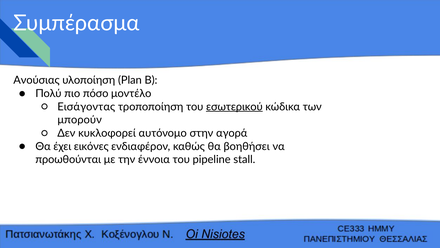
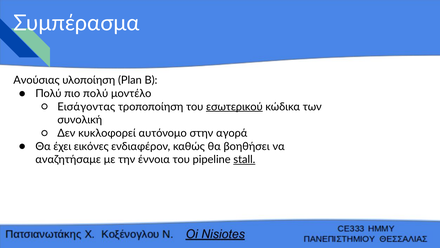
πιο πόσο: πόσο -> πολύ (96, 93)
μπορούν: μπορούν -> συνολική (80, 120)
προωθούνται: προωθούνται -> αναζητήσαμε (68, 159)
stall underline: none -> present (244, 159)
